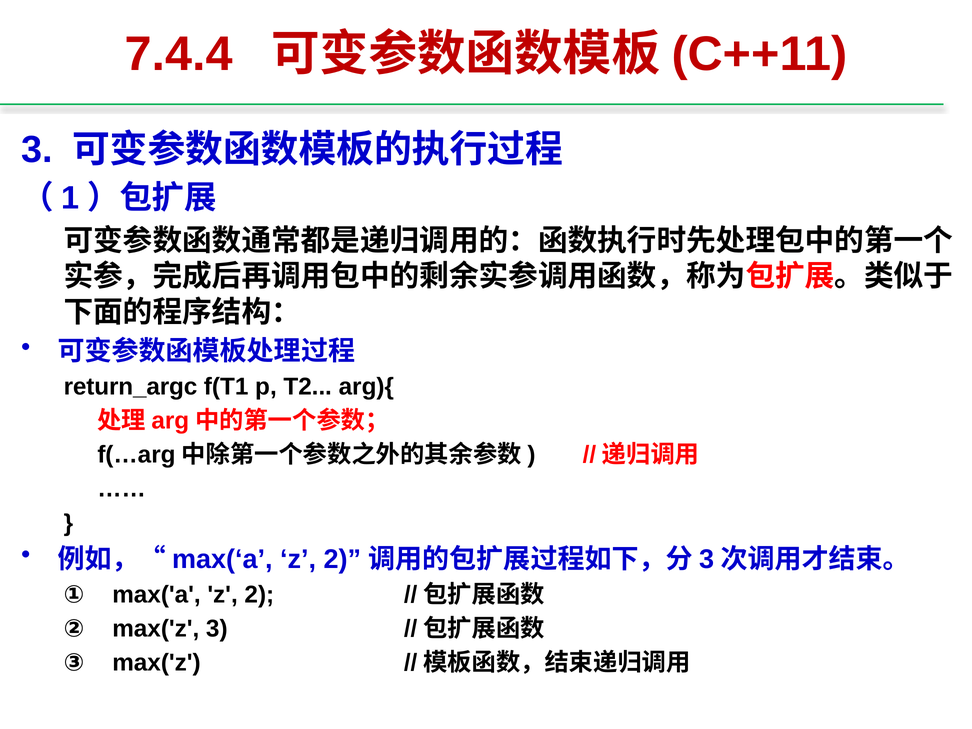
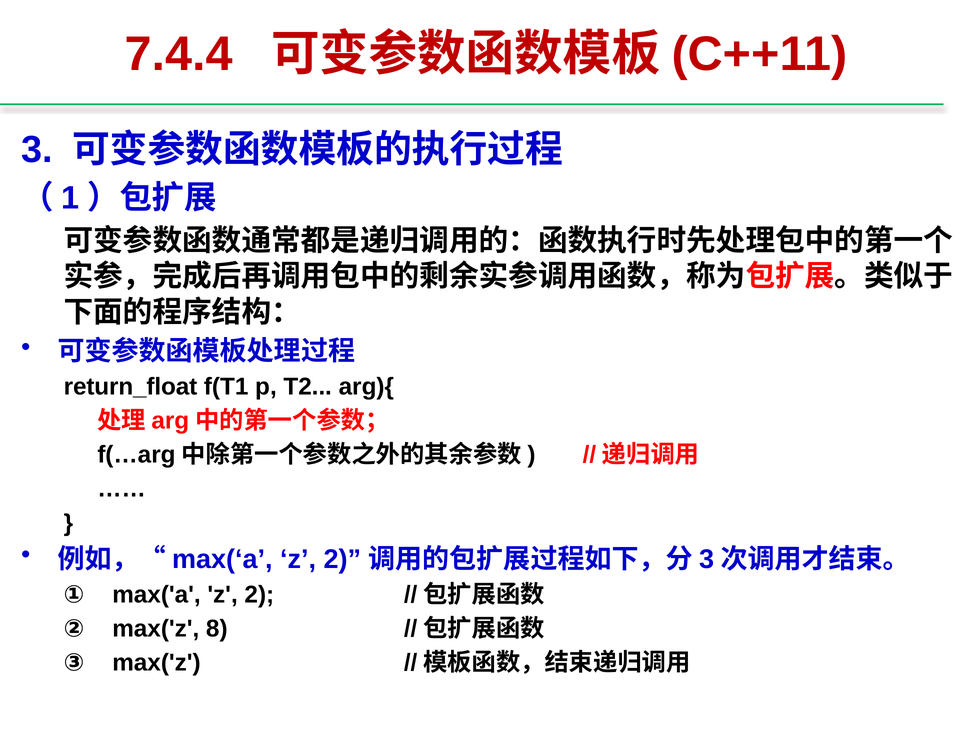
return_argc: return_argc -> return_float (130, 387)
max('z 3: 3 -> 8 (217, 629)
